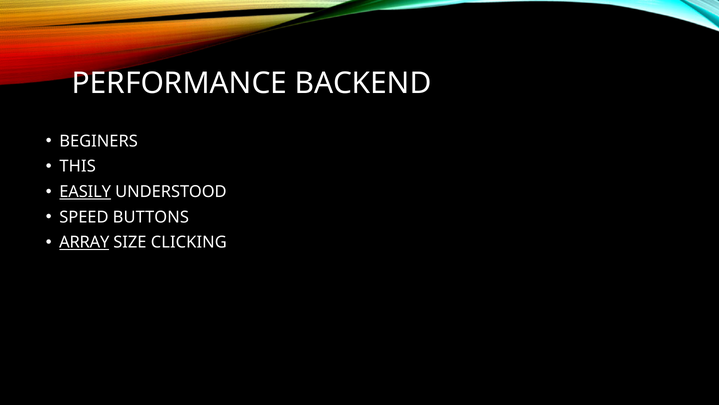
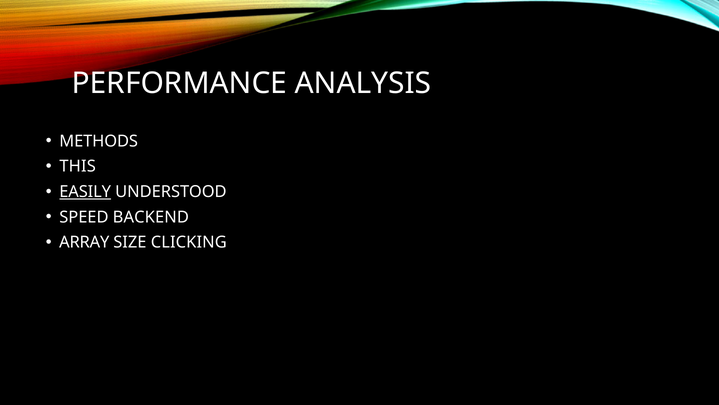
BACKEND: BACKEND -> ANALYSIS (363, 83)
BEGINERS: BEGINERS -> METHODS (99, 141)
BUTTONS: BUTTONS -> BACKEND (151, 217)
ARRAY underline: present -> none (84, 242)
